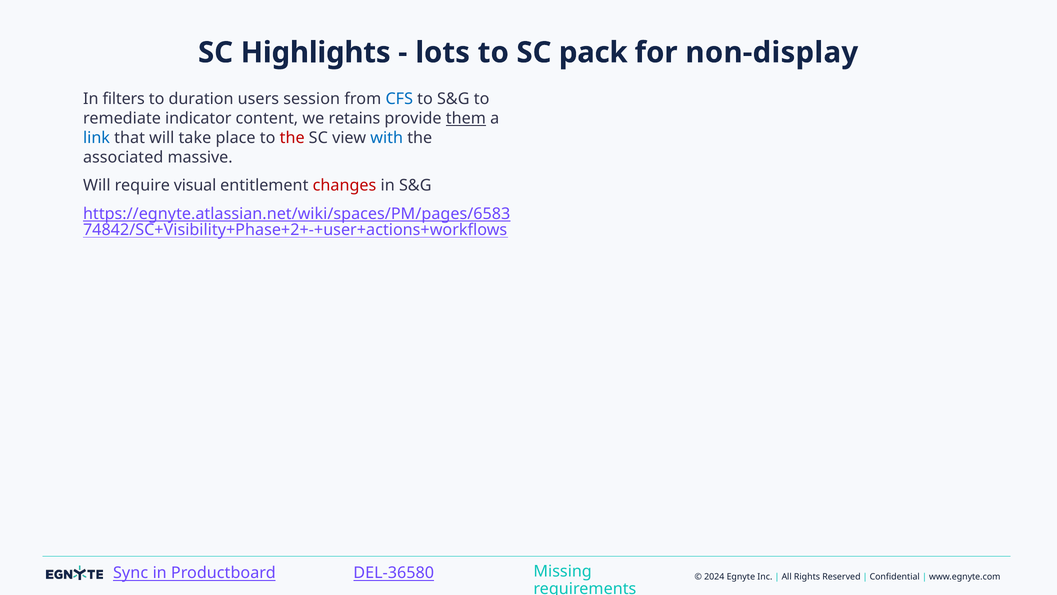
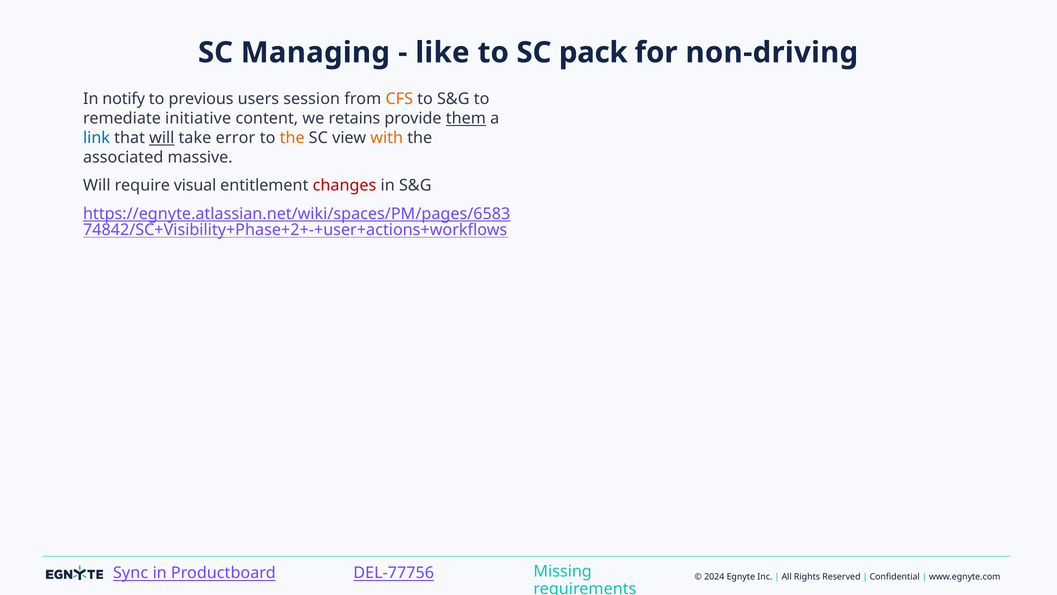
Highlights: Highlights -> Managing (315, 53)
lots: lots -> like (442, 53)
non-display: non-display -> non-driving (772, 53)
filters: filters -> notify (124, 99)
duration: duration -> previous (201, 99)
CFS colour: blue -> orange (399, 99)
indicator: indicator -> initiative (198, 118)
will underline: none -> present (162, 138)
place: place -> error (235, 138)
the colour: red -> orange (292, 138)
with colour: blue -> orange (387, 138)
DEL-36580: DEL-36580 -> DEL-77756 (394, 573)
